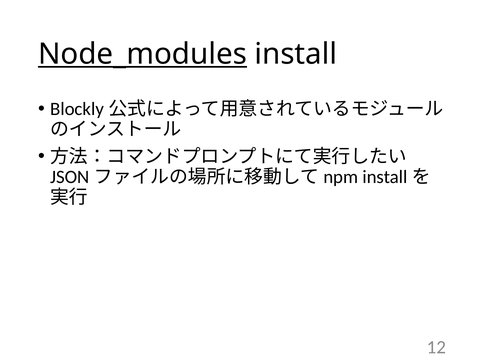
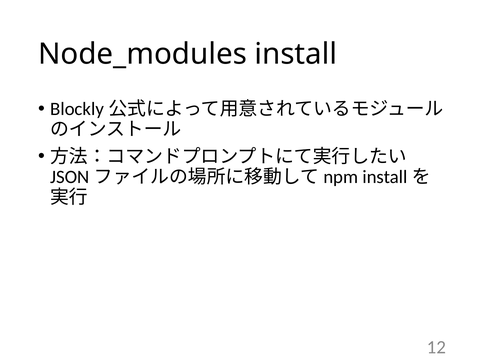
Node_modules underline: present -> none (142, 54)
